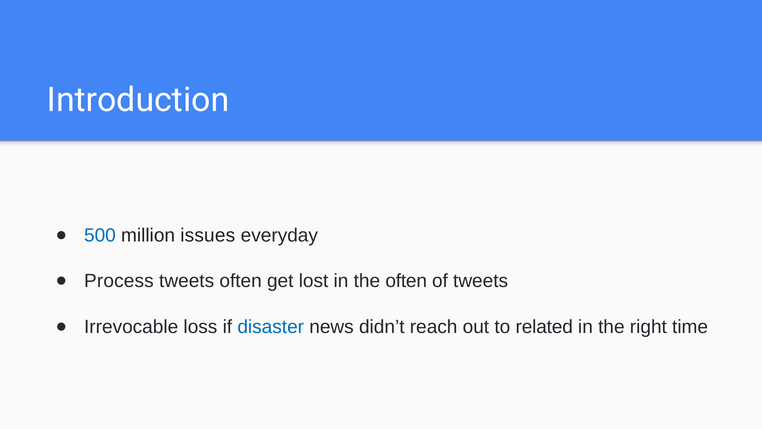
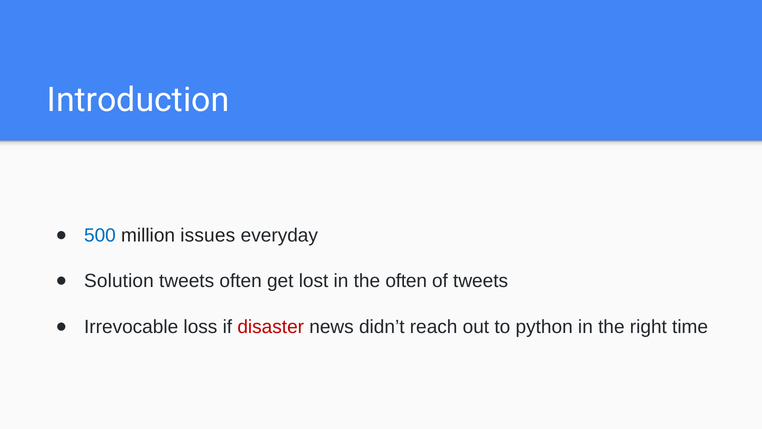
Process: Process -> Solution (119, 281)
disaster colour: blue -> red (271, 327)
related: related -> python (544, 327)
